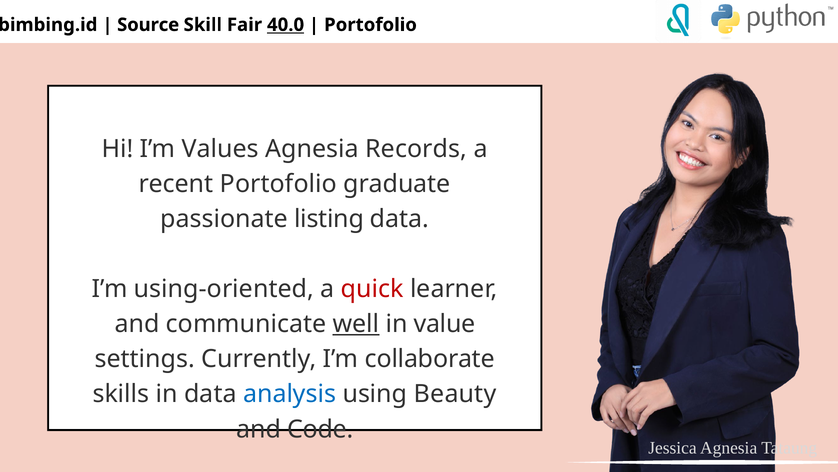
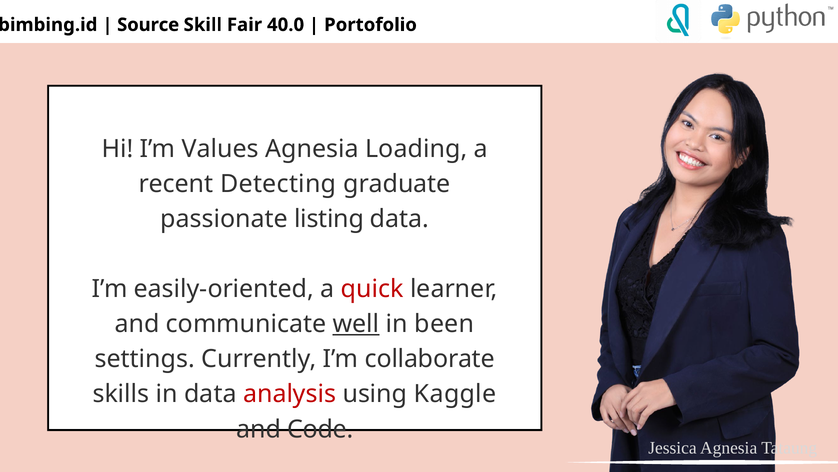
40.0 underline: present -> none (286, 25)
Records: Records -> Loading (416, 149)
recent Portofolio: Portofolio -> Detecting (278, 184)
using-oriented: using-oriented -> easily-oriented (224, 289)
value: value -> been (444, 324)
analysis colour: blue -> red (290, 394)
Beauty: Beauty -> Kaggle (455, 394)
